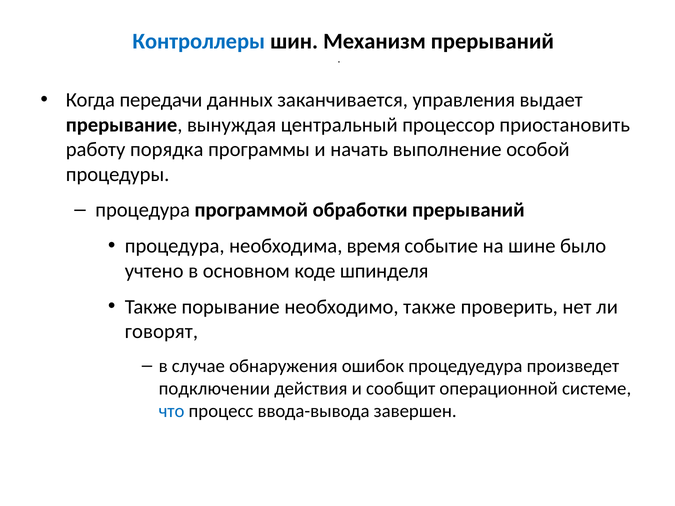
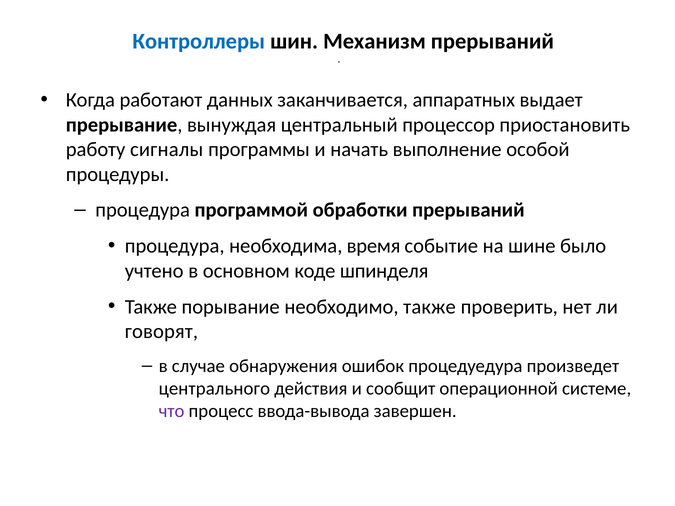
передачи: передачи -> работают (161, 100)
управления: управления -> аппаратных (464, 100)
порядка: порядка -> сигналы (167, 150)
подключении: подключении -> центрального (214, 389)
что colour: blue -> purple (172, 411)
